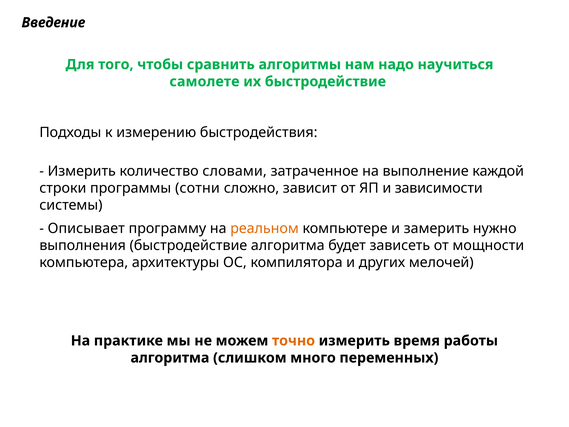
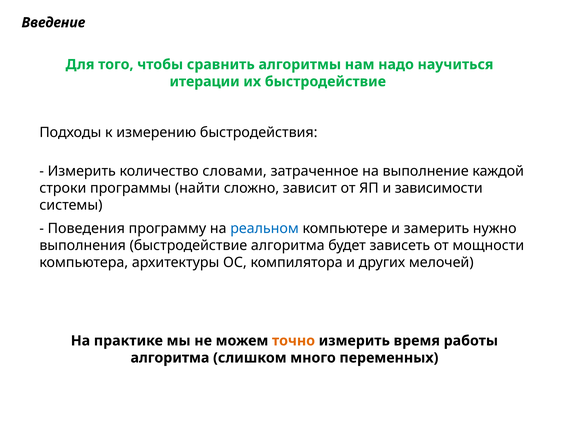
самолете: самолете -> итерации (205, 82)
сотни: сотни -> найти (198, 188)
Описывает: Описывает -> Поведения (86, 228)
реальном colour: orange -> blue (265, 228)
